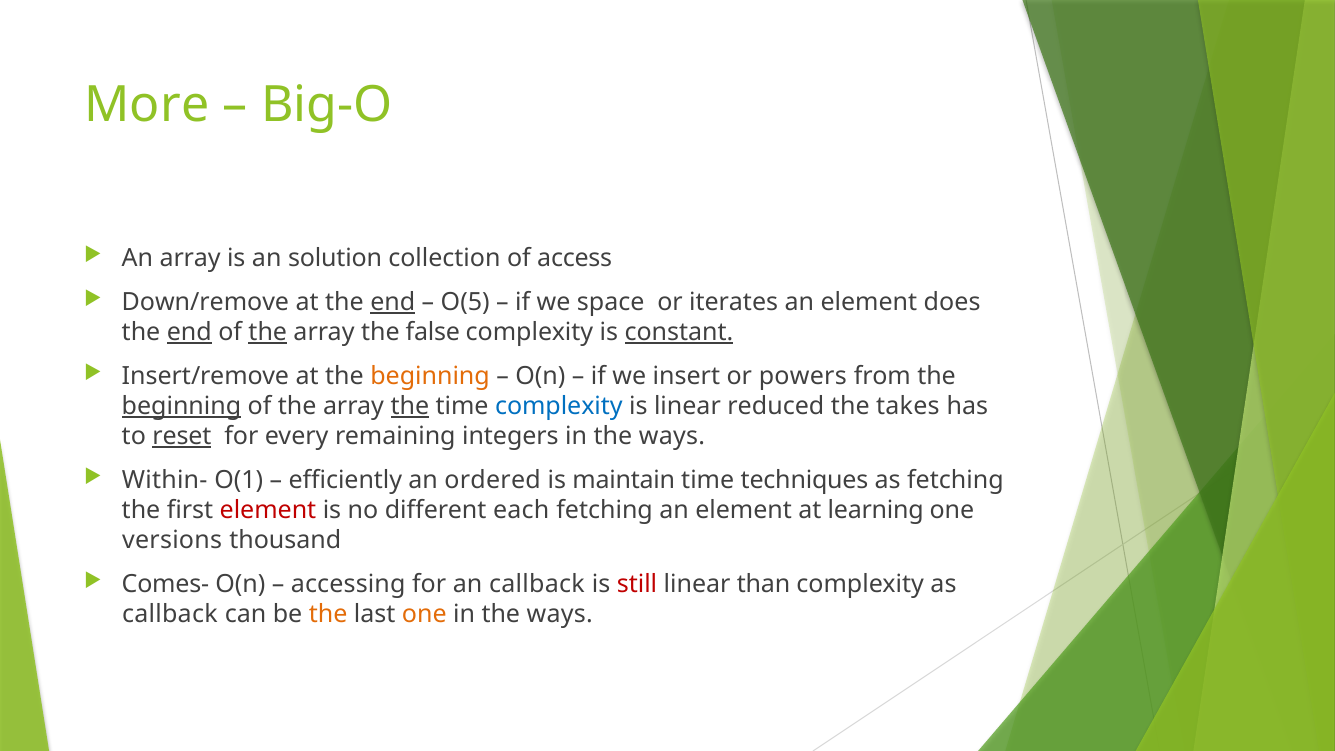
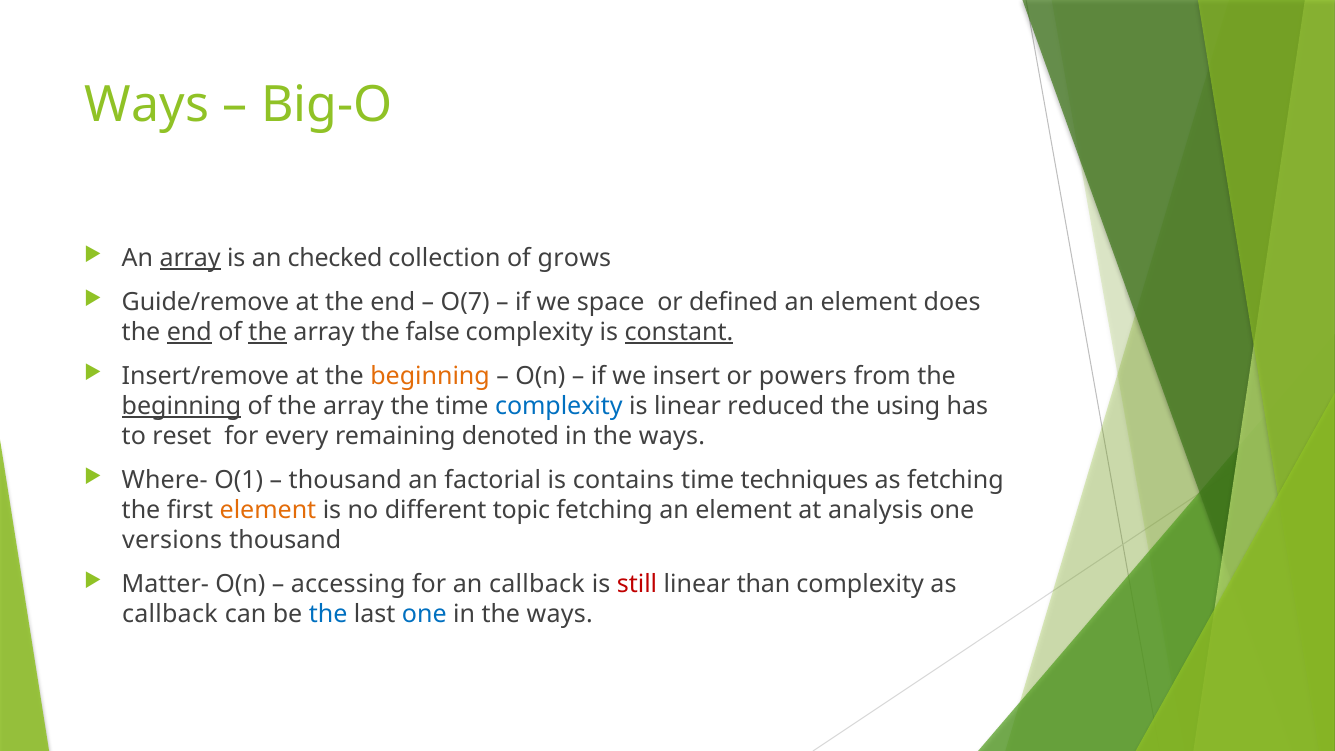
More: More -> Ways (147, 105)
array underline: none -> present (190, 258)
solution: solution -> checked (335, 258)
access: access -> grows (574, 258)
Down/remove: Down/remove -> Guide/remove (205, 302)
end underline: present -> none (393, 302)
O(5: O(5 -> O(7 (465, 302)
iterates: iterates -> defined (734, 302)
the underline: present -> none (410, 406)
takes: takes -> using (908, 406)
reset underline: present -> none (182, 436)
integers: integers -> denoted (511, 436)
Within-: Within- -> Where- (165, 480)
efficiently: efficiently -> thousand (345, 480)
ordered: ordered -> factorial (493, 480)
maintain: maintain -> contains (623, 480)
element colour: red -> orange (268, 510)
each: each -> topic (521, 510)
learning: learning -> analysis (875, 510)
Comes-: Comes- -> Matter- (165, 584)
the colour: orange -> blue (328, 614)
one colour: orange -> blue (424, 614)
